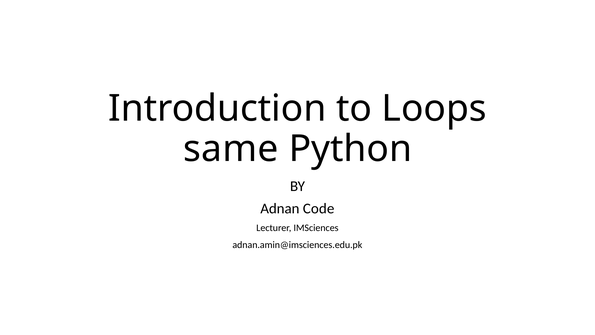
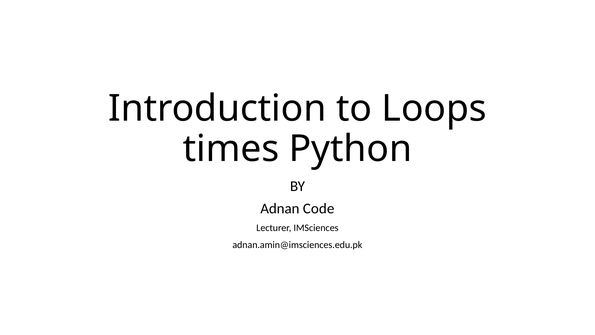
same: same -> times (231, 149)
